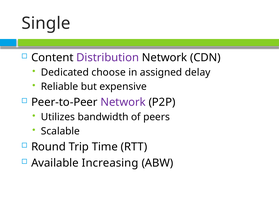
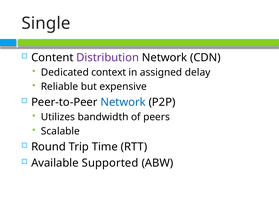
choose: choose -> context (109, 73)
Network colour: purple -> blue (123, 102)
Increasing: Increasing -> Supported (110, 163)
